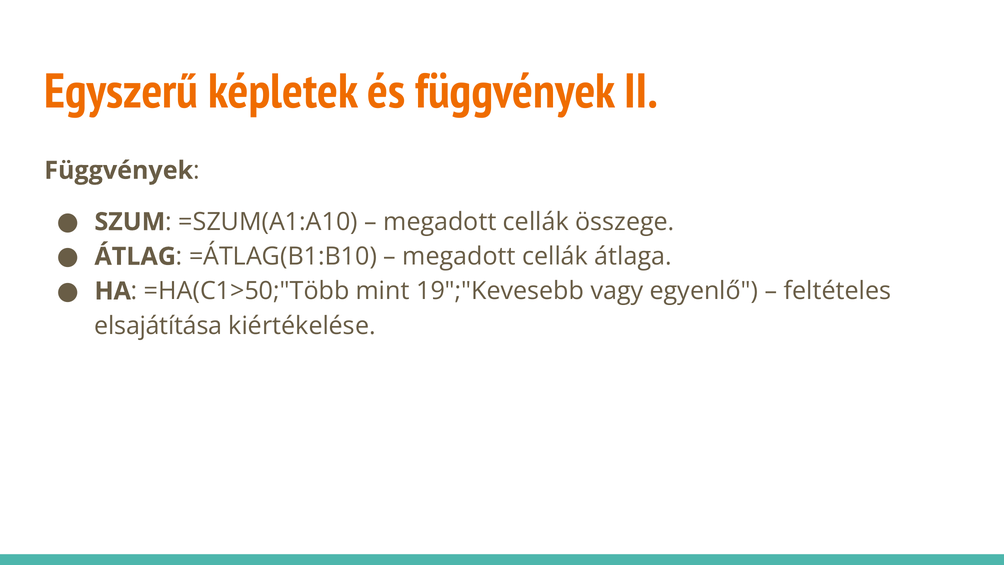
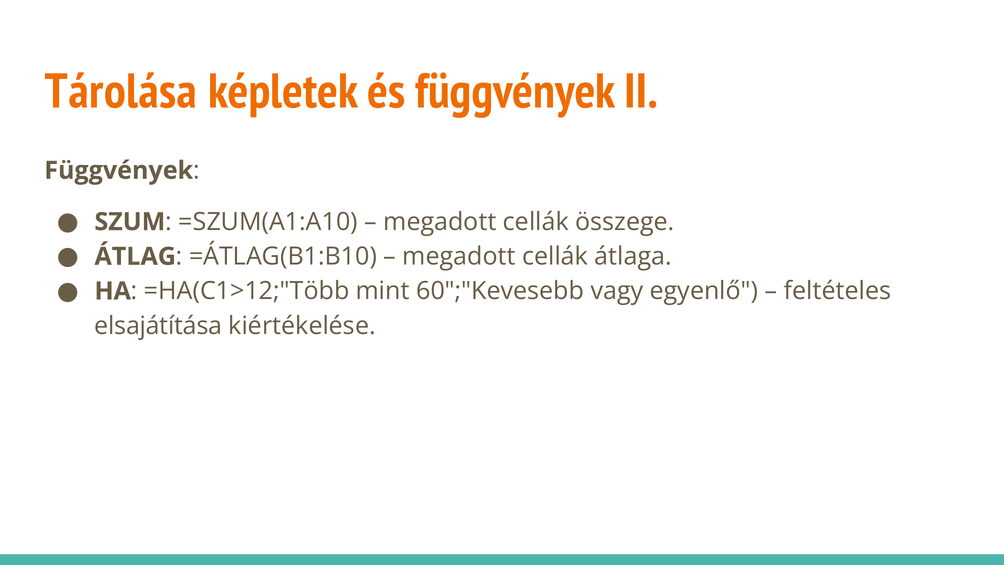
Egyszerű: Egyszerű -> Tárolása (121, 92)
=HA(C1>50;"Több: =HA(C1>50;"Több -> =HA(C1>12;"Több (247, 291)
19";"Kevesebb: 19";"Kevesebb -> 60";"Kevesebb (500, 291)
